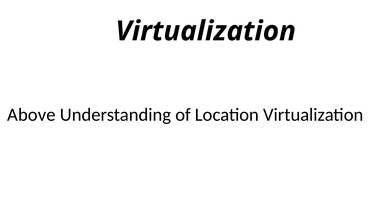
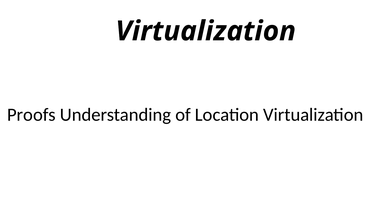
Above: Above -> Proofs (31, 115)
